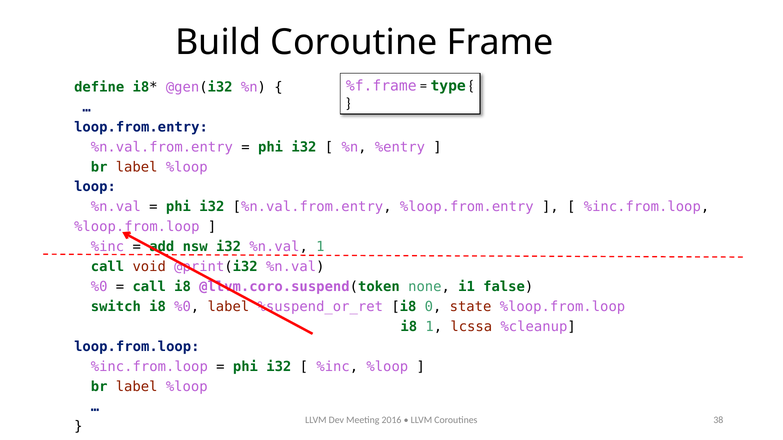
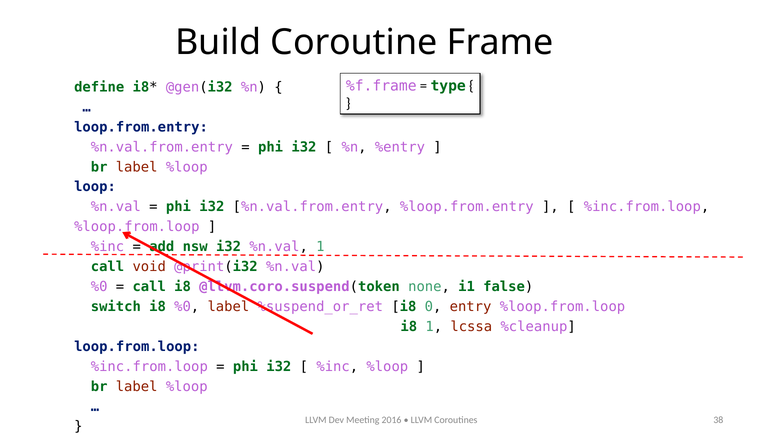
state: state -> entry (471, 307)
